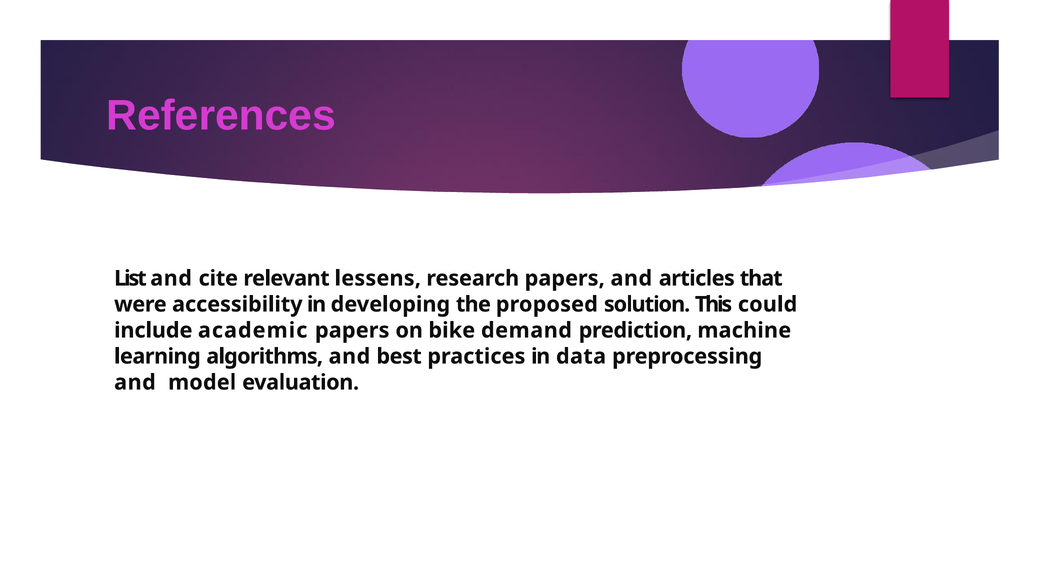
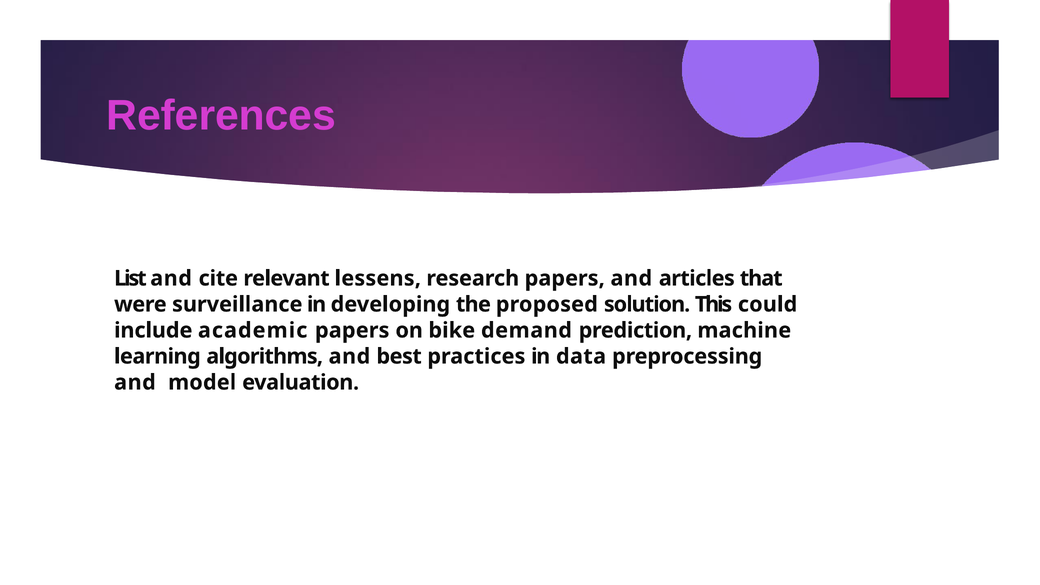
accessibility: accessibility -> surveillance (237, 304)
